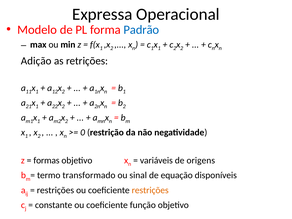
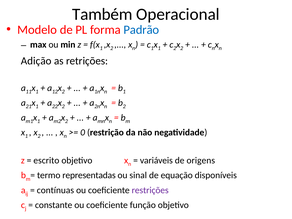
Expressa: Expressa -> Também (102, 14)
formas: formas -> escrito (46, 160)
transformado: transformado -> representadas (89, 175)
restrições: restrições -> contínuas (55, 190)
restrições colour: orange -> purple (150, 190)
